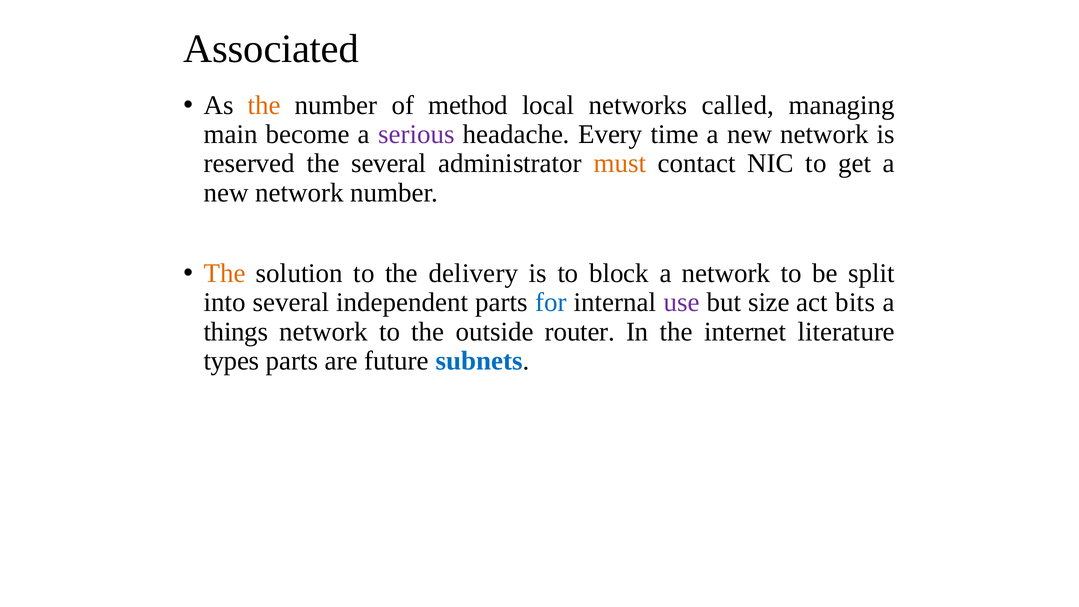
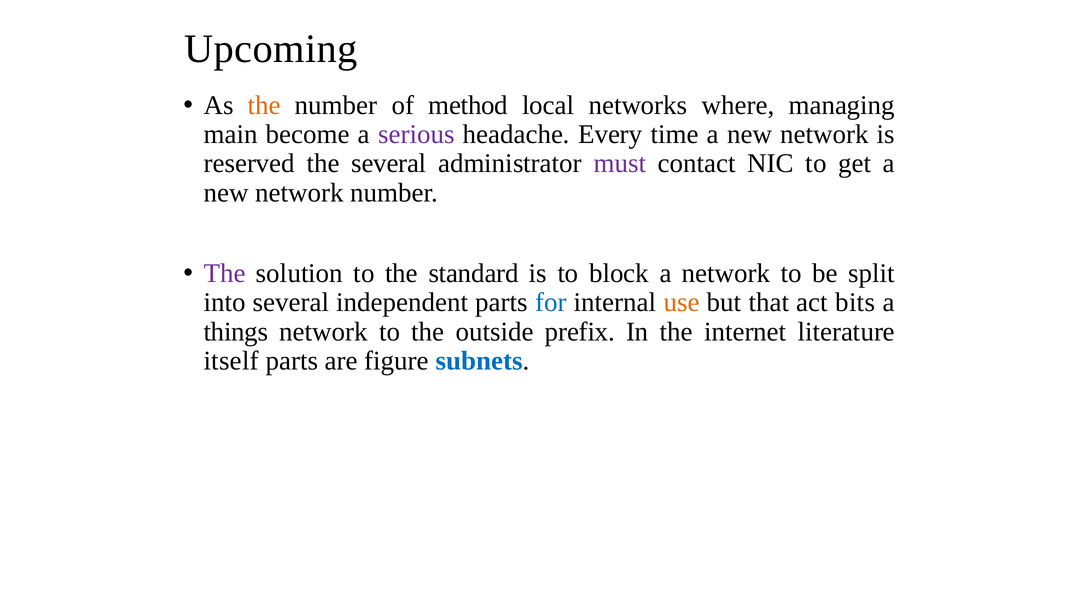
Associated: Associated -> Upcoming (271, 49)
called: called -> where (738, 105)
must colour: orange -> purple (620, 163)
The colour: orange -> purple (225, 273)
delivery: delivery -> standard (474, 273)
use colour: purple -> orange (682, 302)
size: size -> that (769, 302)
router: router -> prefix (580, 332)
types: types -> itself (231, 361)
future: future -> figure (397, 361)
